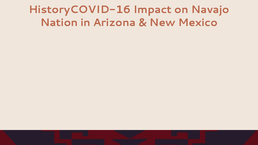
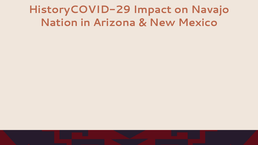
HistoryCOVID-16: HistoryCOVID-16 -> HistoryCOVID-29 (80, 10)
